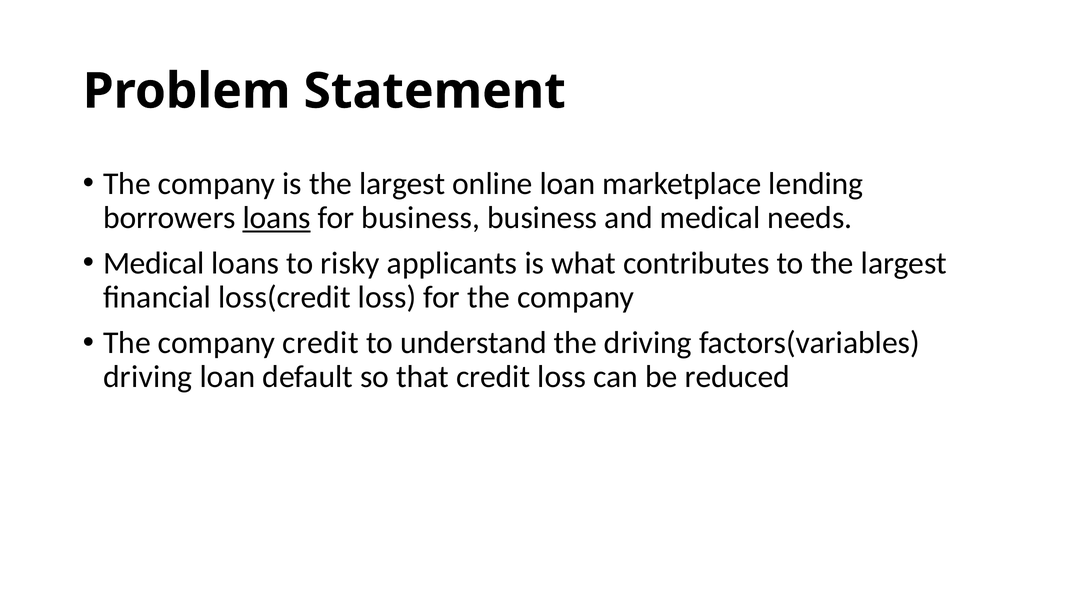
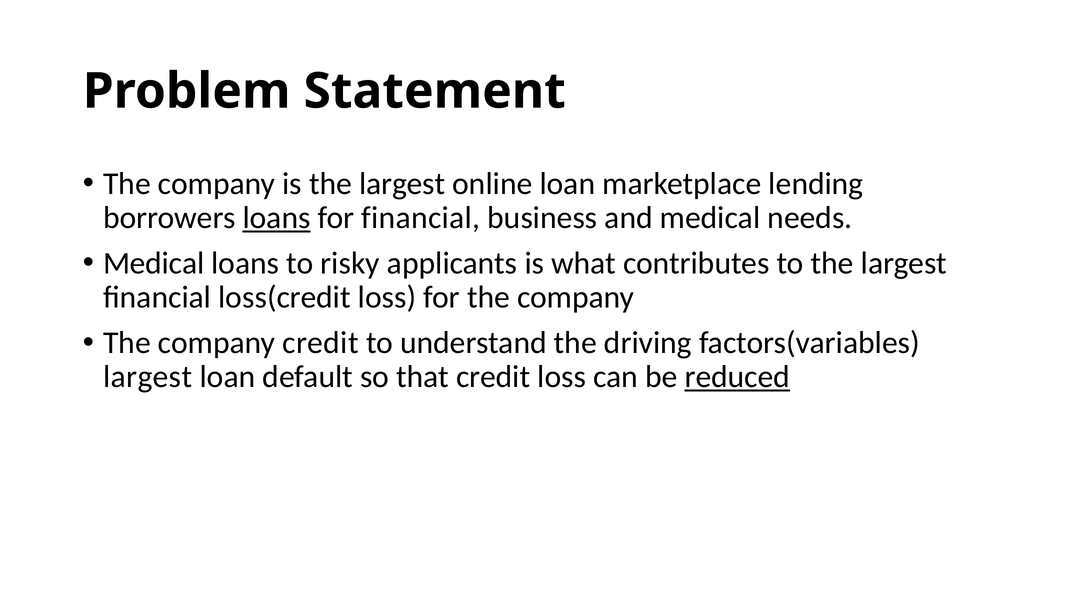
for business: business -> financial (421, 218)
driving: driving -> largest (148, 377)
reduced underline: none -> present (737, 377)
